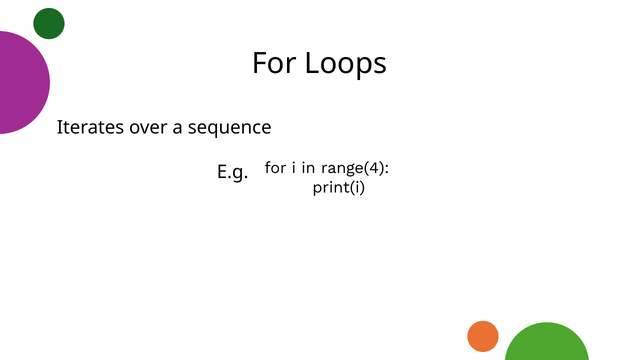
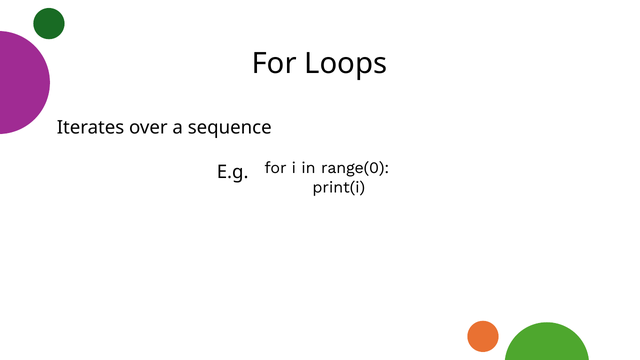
range(4: range(4 -> range(0 (355, 168)
